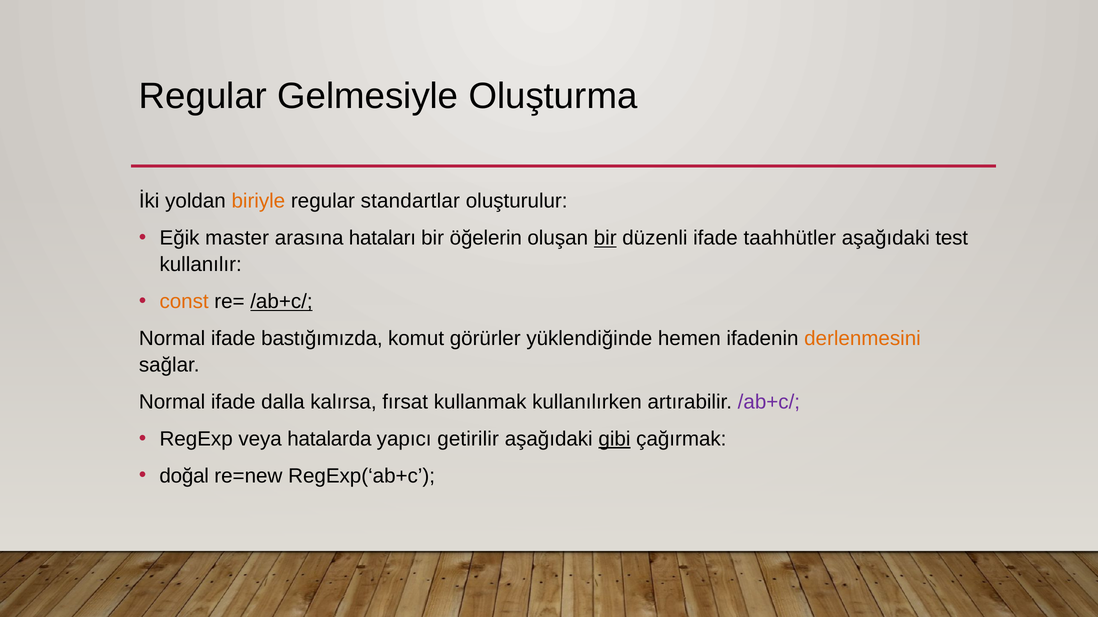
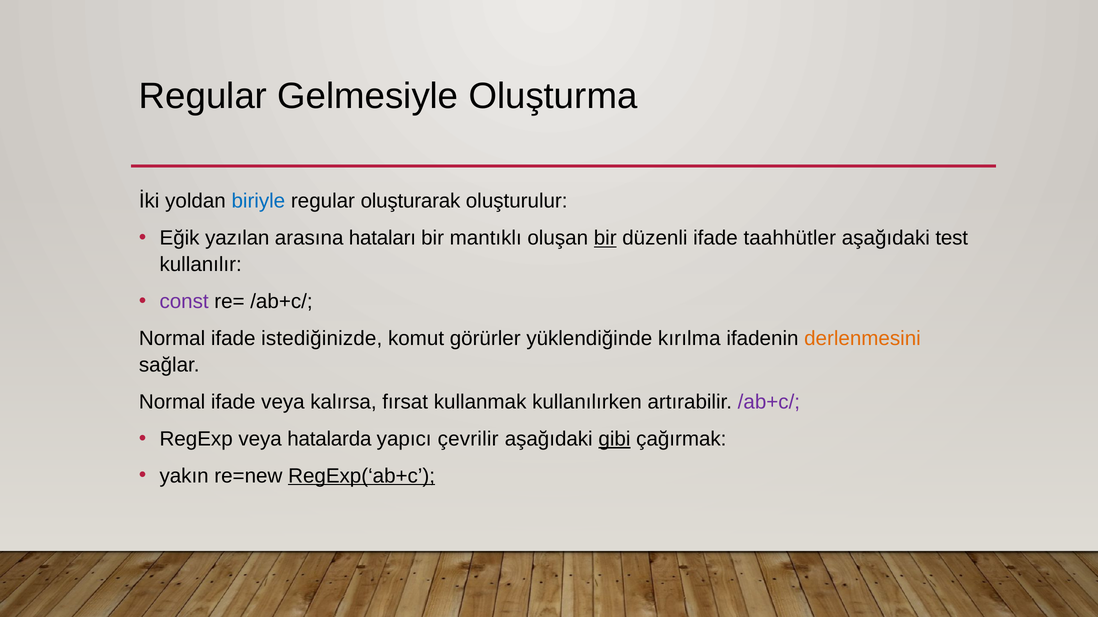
biriyle colour: orange -> blue (258, 201)
standartlar: standartlar -> oluşturarak (411, 201)
master: master -> yazılan (237, 238)
öğelerin: öğelerin -> mantıklı (486, 238)
const colour: orange -> purple (184, 302)
/ab+c/ underline: present -> none (281, 302)
bastığımızda: bastığımızda -> istediğinizde (322, 339)
hemen: hemen -> kırılma (689, 339)
ifade dalla: dalla -> veya (283, 402)
getirilir: getirilir -> çevrilir (468, 439)
doğal: doğal -> yakın (184, 476)
RegExp(‘ab+c underline: none -> present (362, 476)
